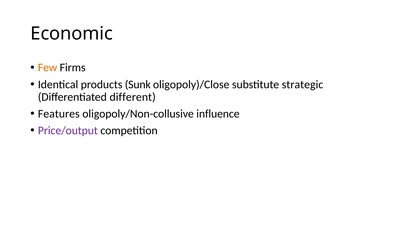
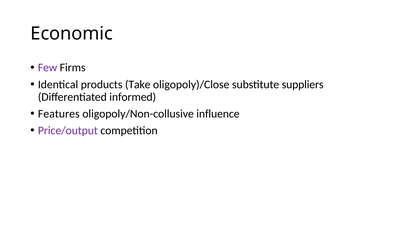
Few colour: orange -> purple (48, 67)
Sunk: Sunk -> Take (138, 84)
strategic: strategic -> suppliers (303, 84)
different: different -> informed (133, 97)
